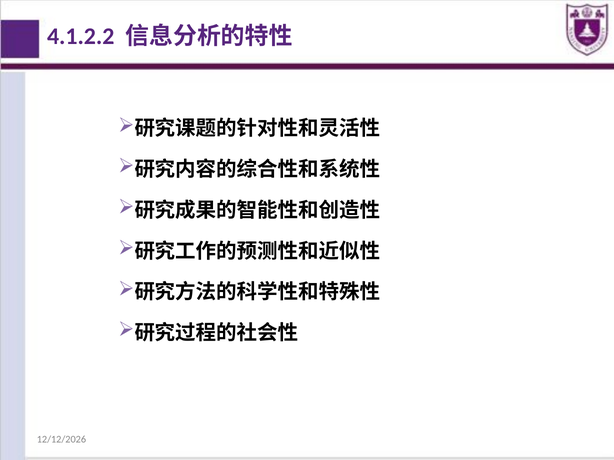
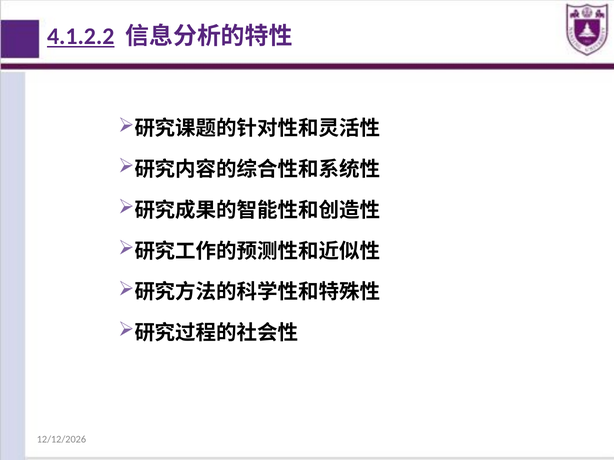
4.1.2.2 underline: none -> present (81, 36)
